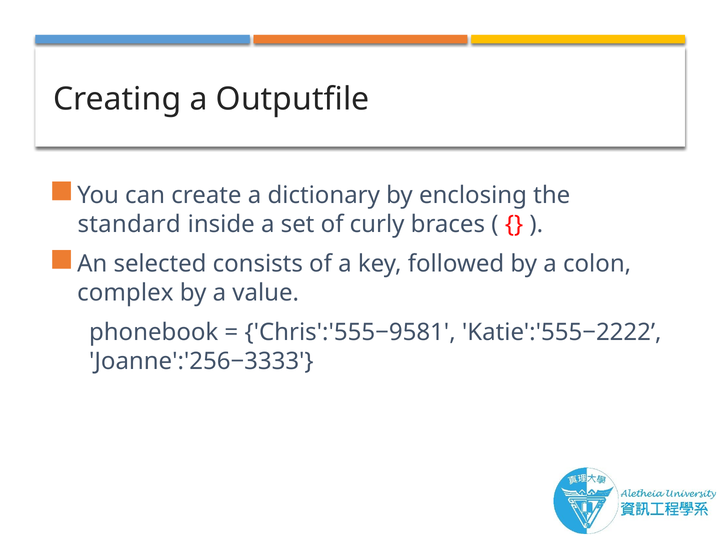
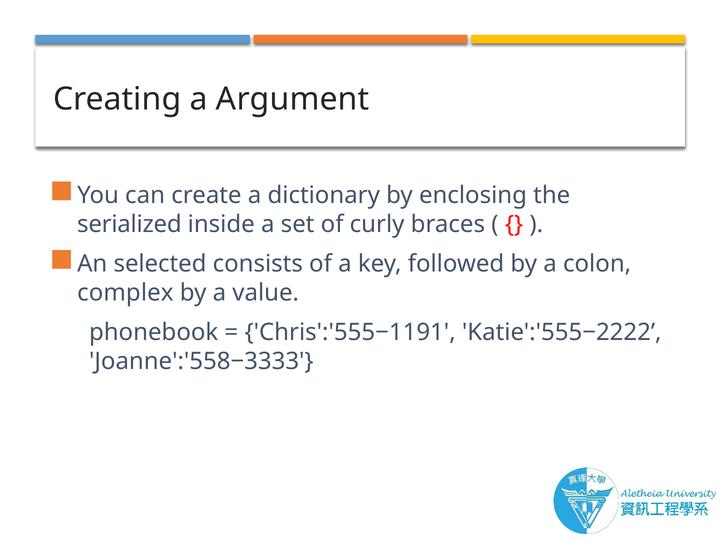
Outputfile: Outputfile -> Argument (293, 99)
standard: standard -> serialized (129, 224)
Chris':'555−9581: Chris':'555−9581 -> Chris':'555−1191 (350, 332)
Joanne':'256−3333: Joanne':'256−3333 -> Joanne':'558−3333 (201, 361)
